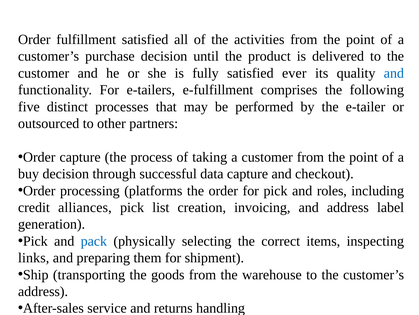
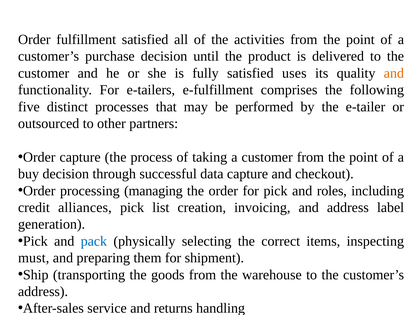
ever: ever -> uses (294, 73)
and colour: blue -> orange (394, 73)
platforms: platforms -> managing (153, 190)
links: links -> must (34, 257)
